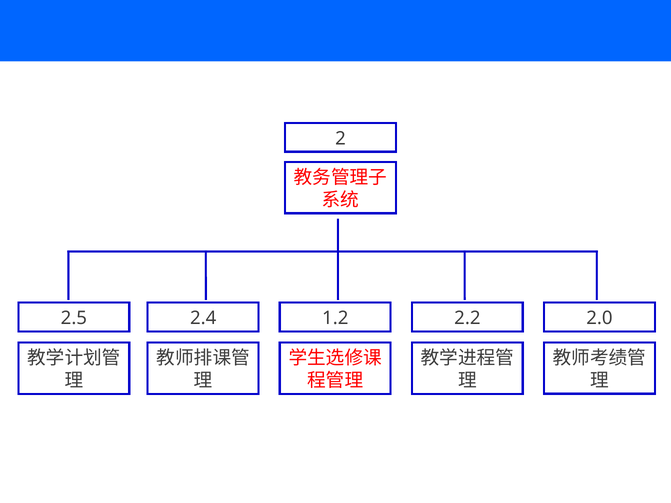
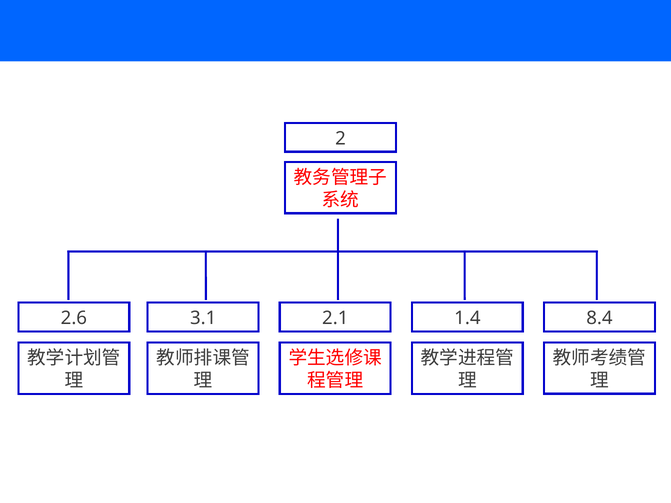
2.5: 2.5 -> 2.6 (74, 318)
2.4: 2.4 -> 3.1 (203, 318)
1.2: 1.2 -> 2.1 (335, 318)
2.2: 2.2 -> 1.4 (467, 318)
2.0: 2.0 -> 8.4 (599, 318)
